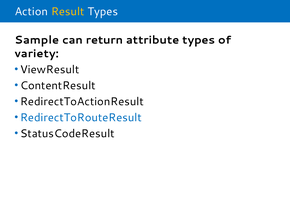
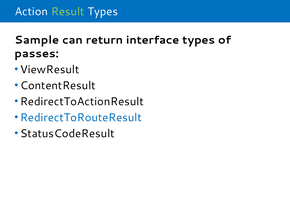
Result colour: yellow -> light green (68, 11)
attribute: attribute -> interface (153, 40)
variety: variety -> passes (37, 53)
